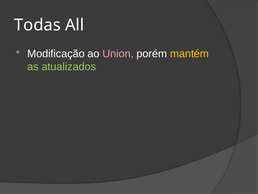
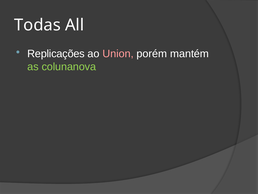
Modificação: Modificação -> Replicações (56, 54)
mantém colour: yellow -> white (190, 54)
atualizados: atualizados -> colunanova (69, 67)
